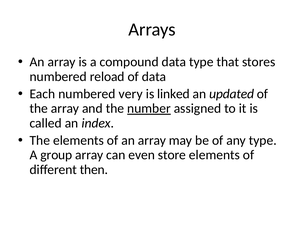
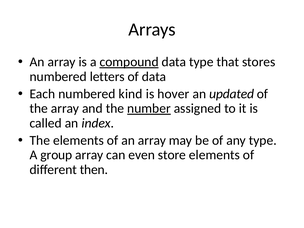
compound underline: none -> present (129, 62)
reload: reload -> letters (107, 77)
very: very -> kind (131, 94)
linked: linked -> hover (173, 94)
